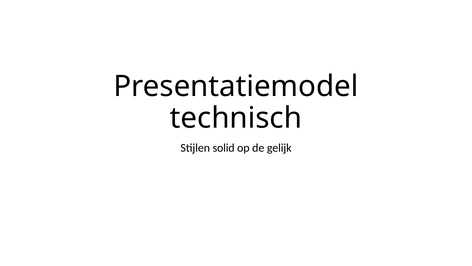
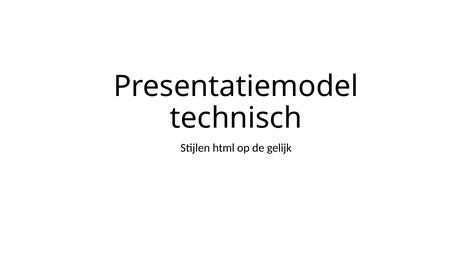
solid: solid -> html (224, 148)
